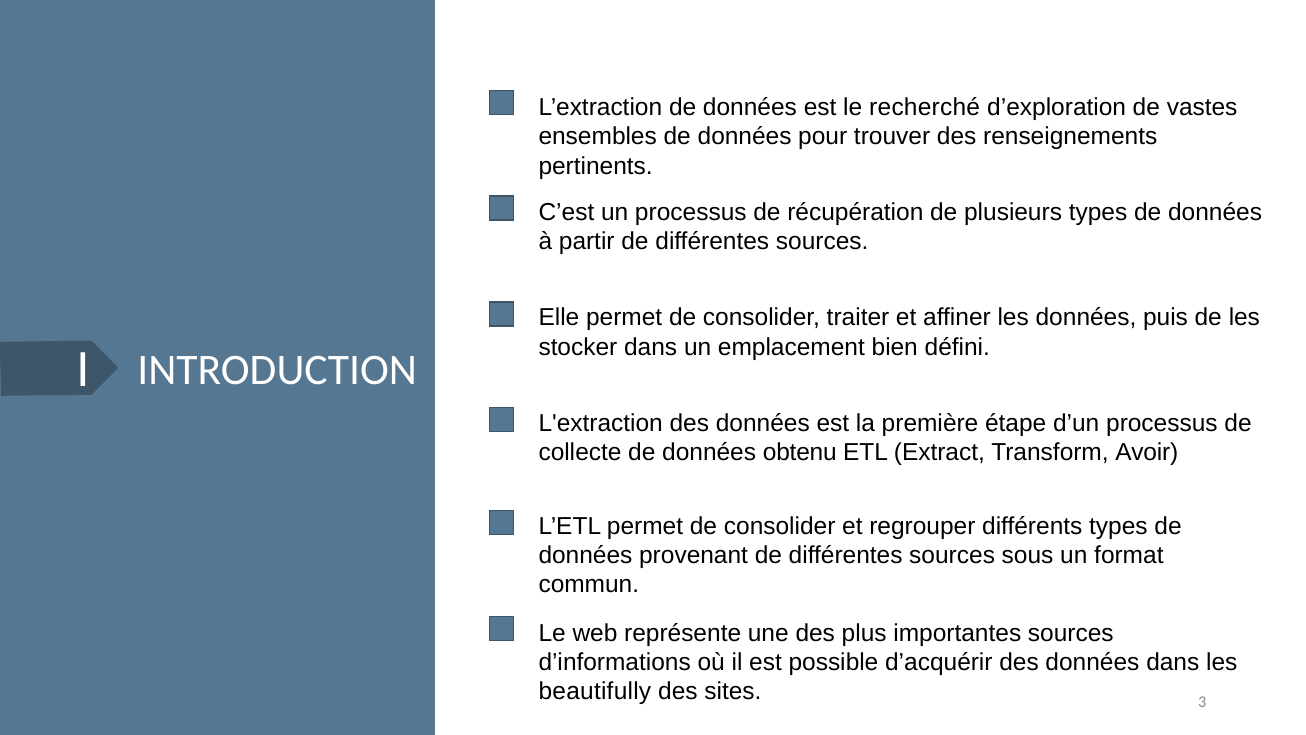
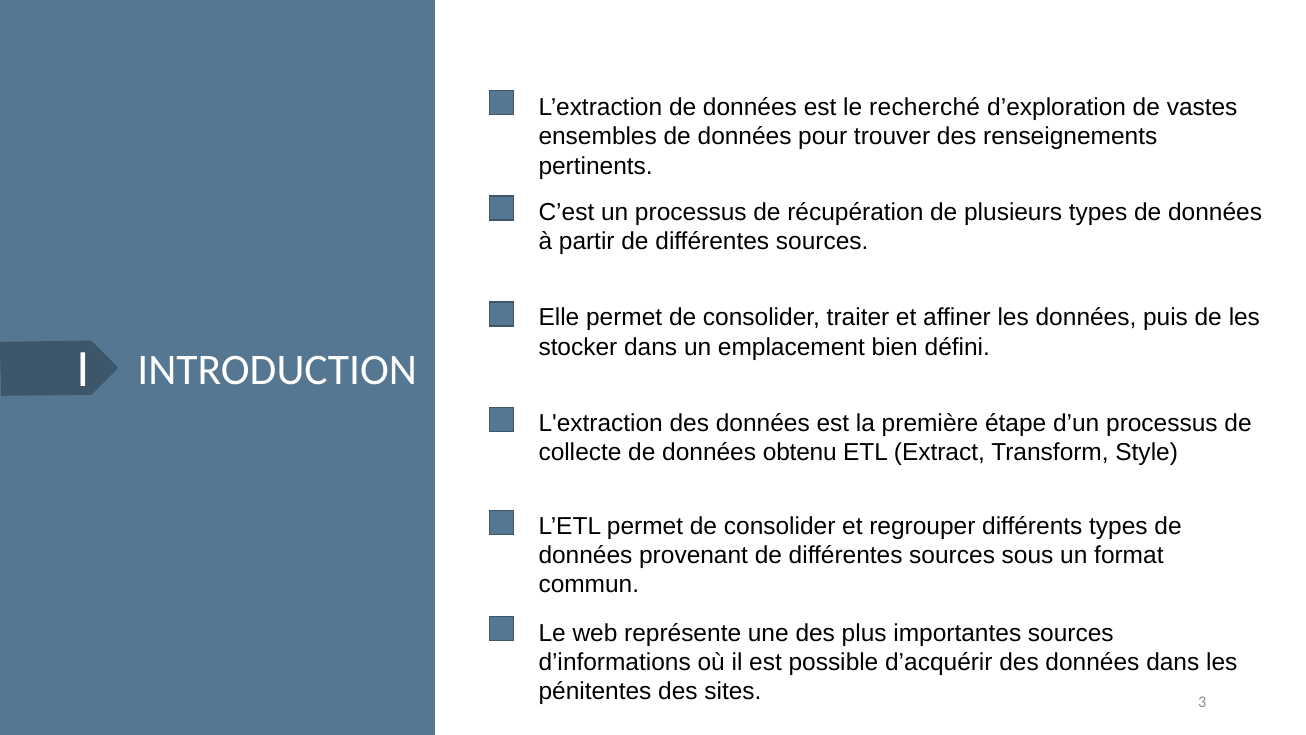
Avoir: Avoir -> Style (1147, 453)
beautifully: beautifully -> pénitentes (595, 691)
